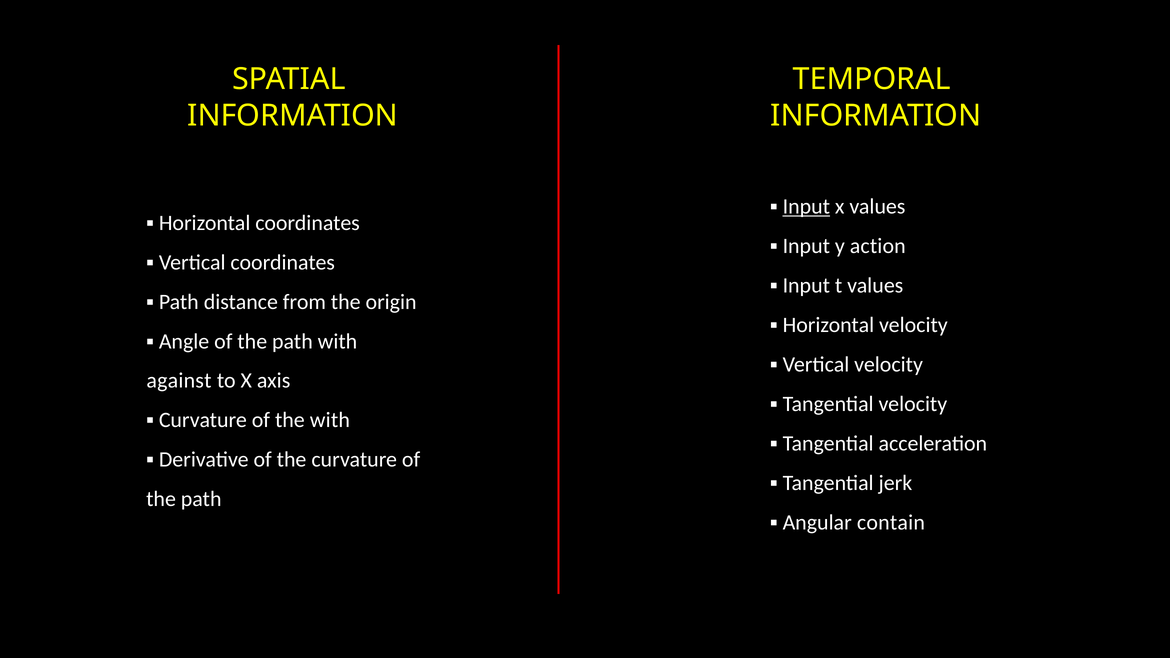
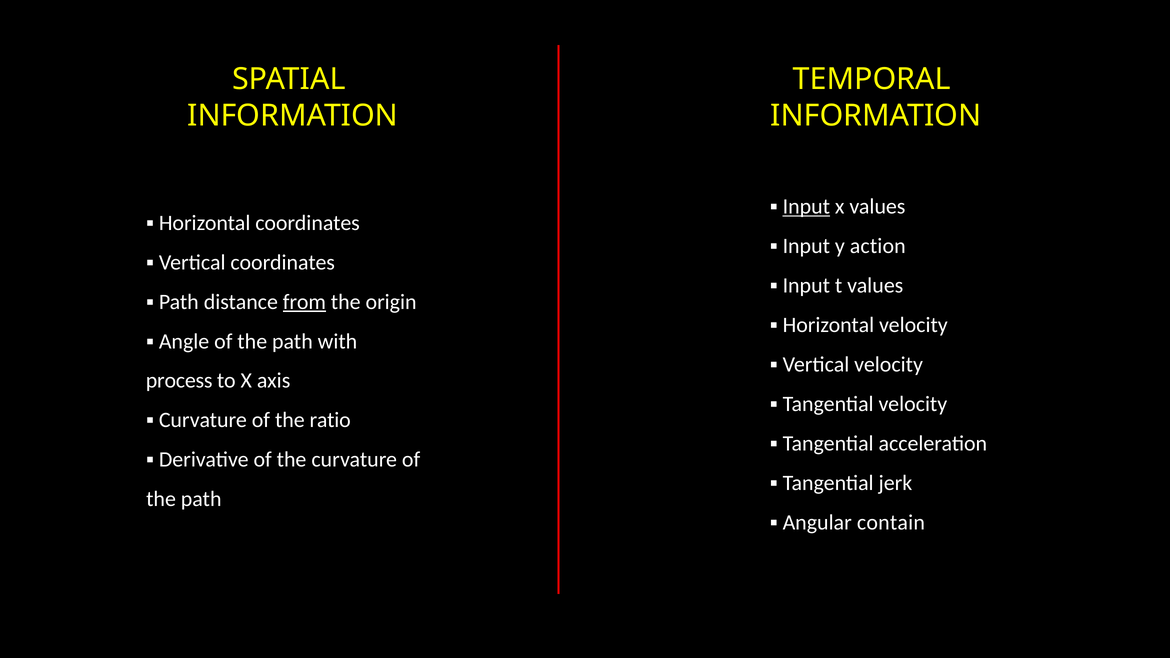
from underline: none -> present (304, 302)
against: against -> process (179, 381)
the with: with -> ratio (330, 420)
